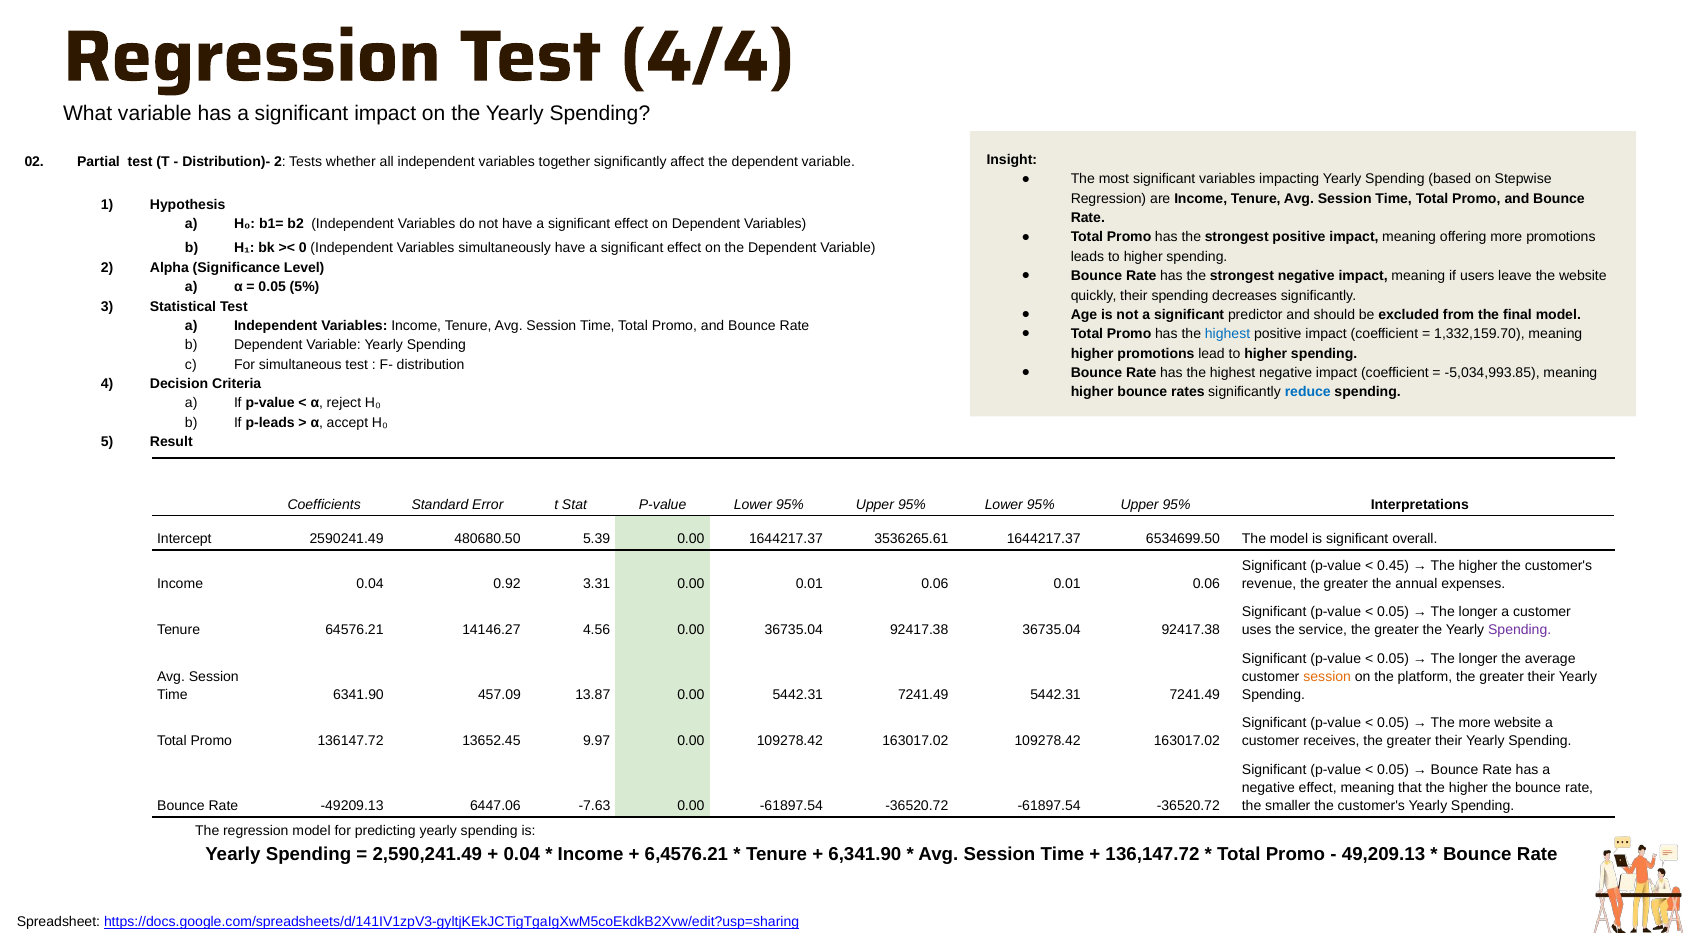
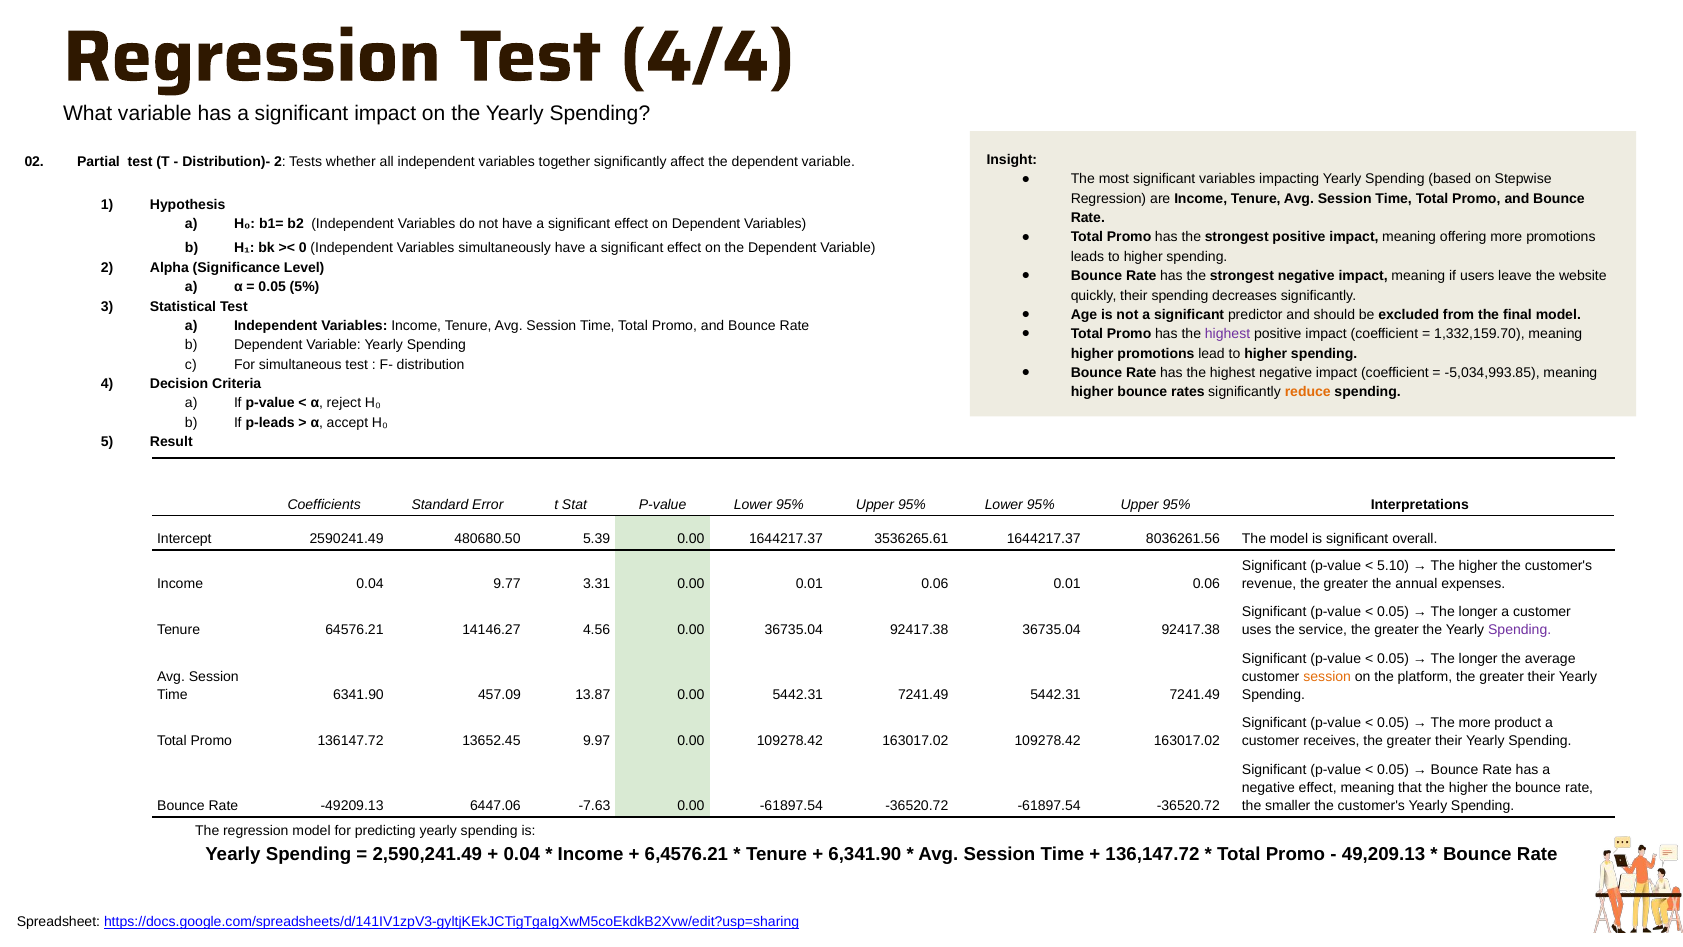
highest colour: blue -> purple (1227, 334)
reduce colour: blue -> orange (1308, 392)
6534699.50: 6534699.50 -> 8036261.56 (1183, 538)
0.45: 0.45 -> 5.10 (1393, 566)
0.92: 0.92 -> 9.77 (507, 584)
more website: website -> product (1518, 722)
